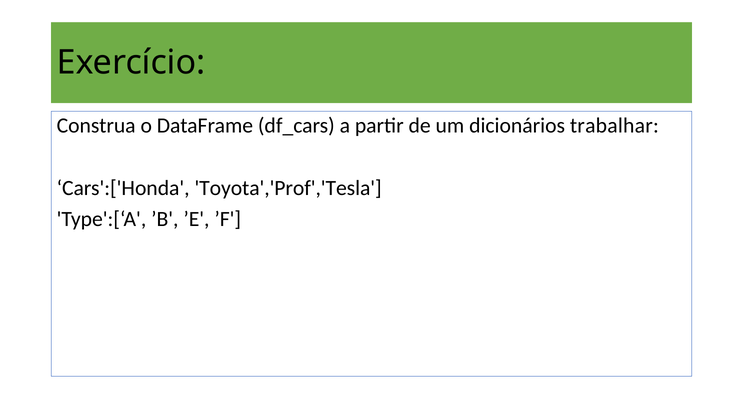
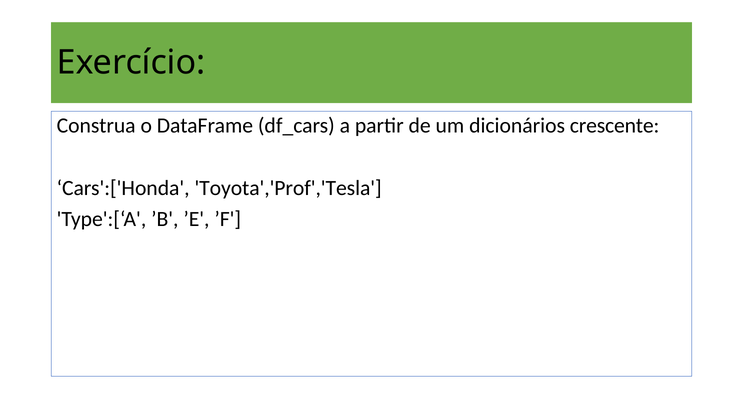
trabalhar: trabalhar -> crescente (615, 126)
